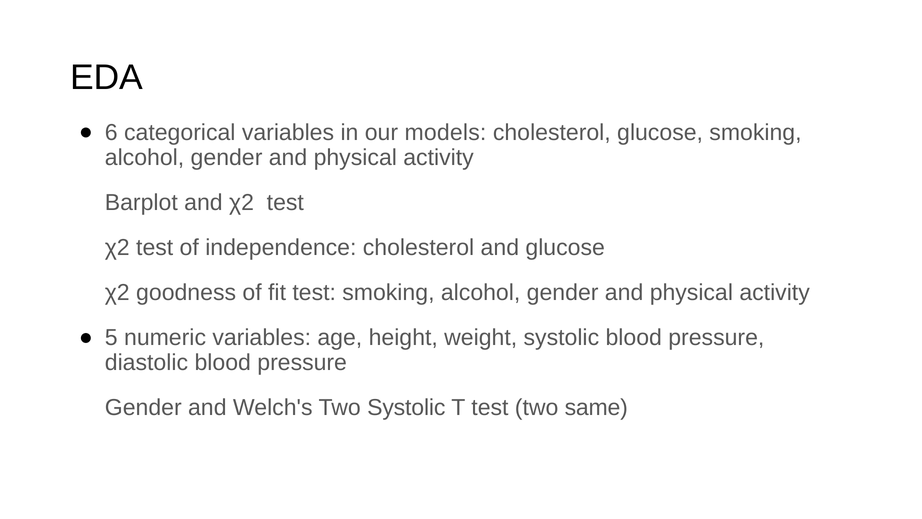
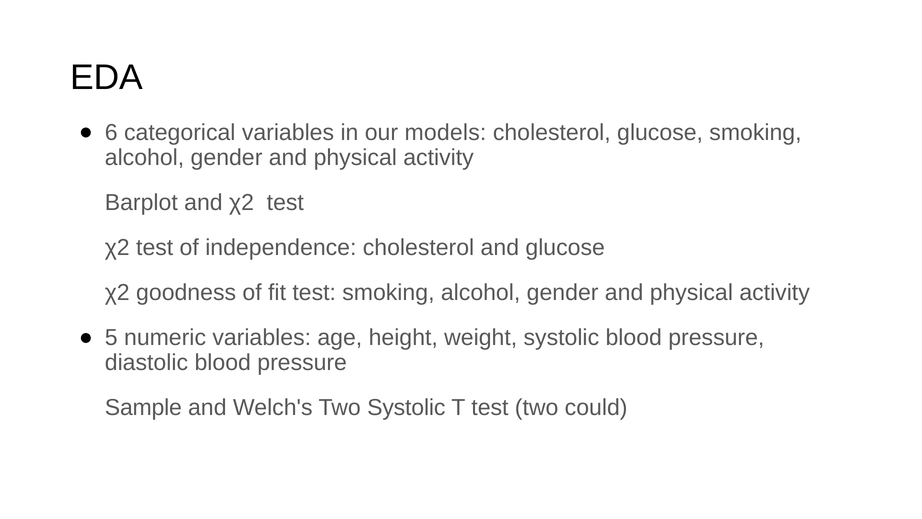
Gender: Gender -> Sample (143, 408)
same: same -> could (596, 408)
